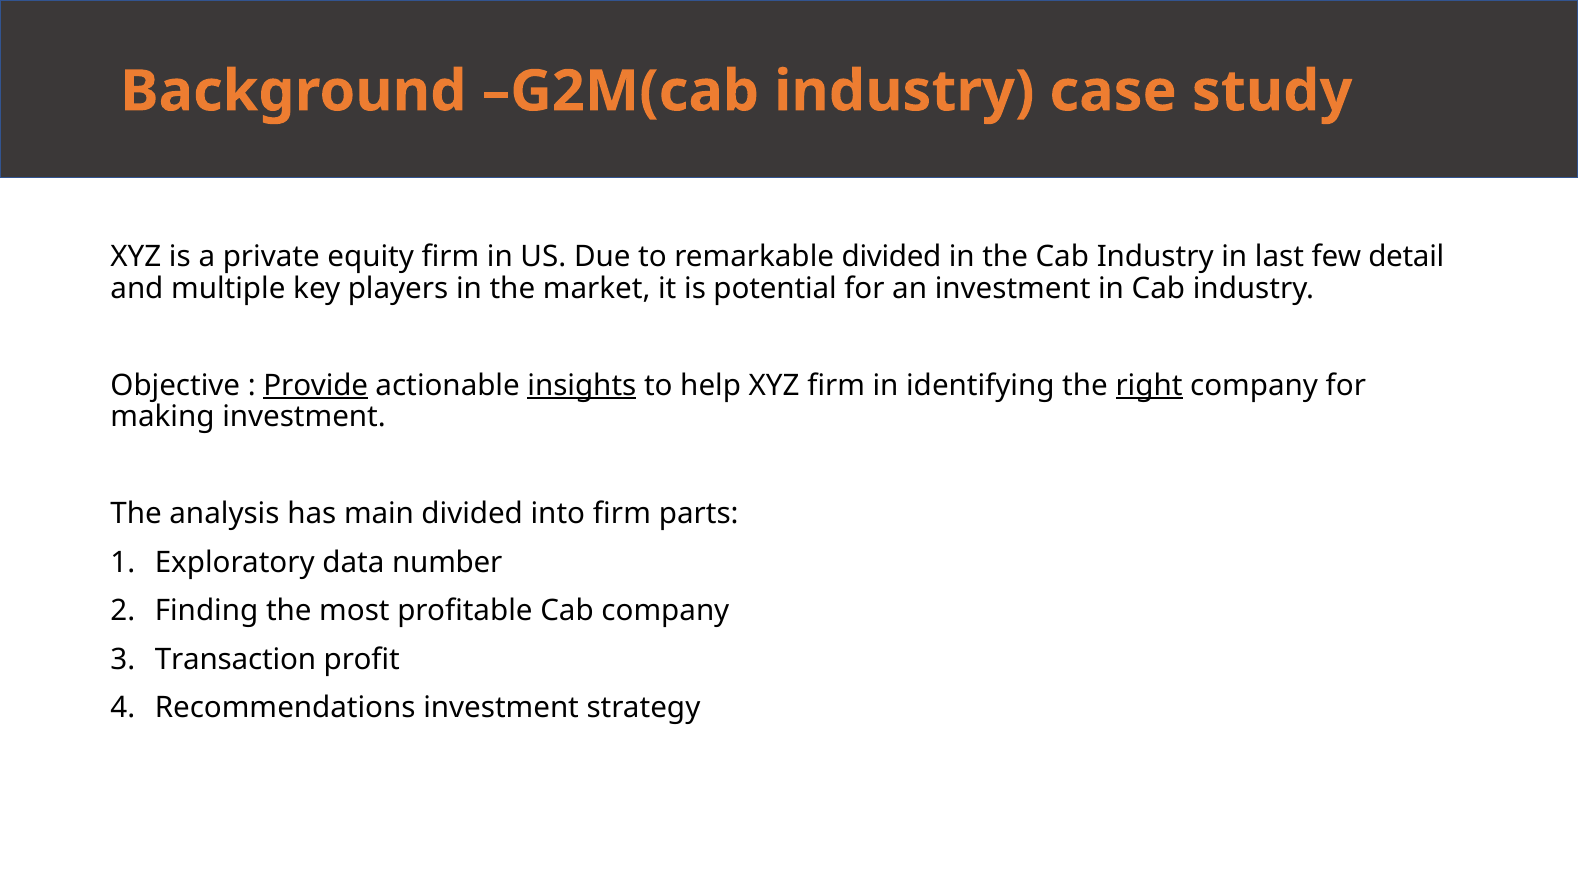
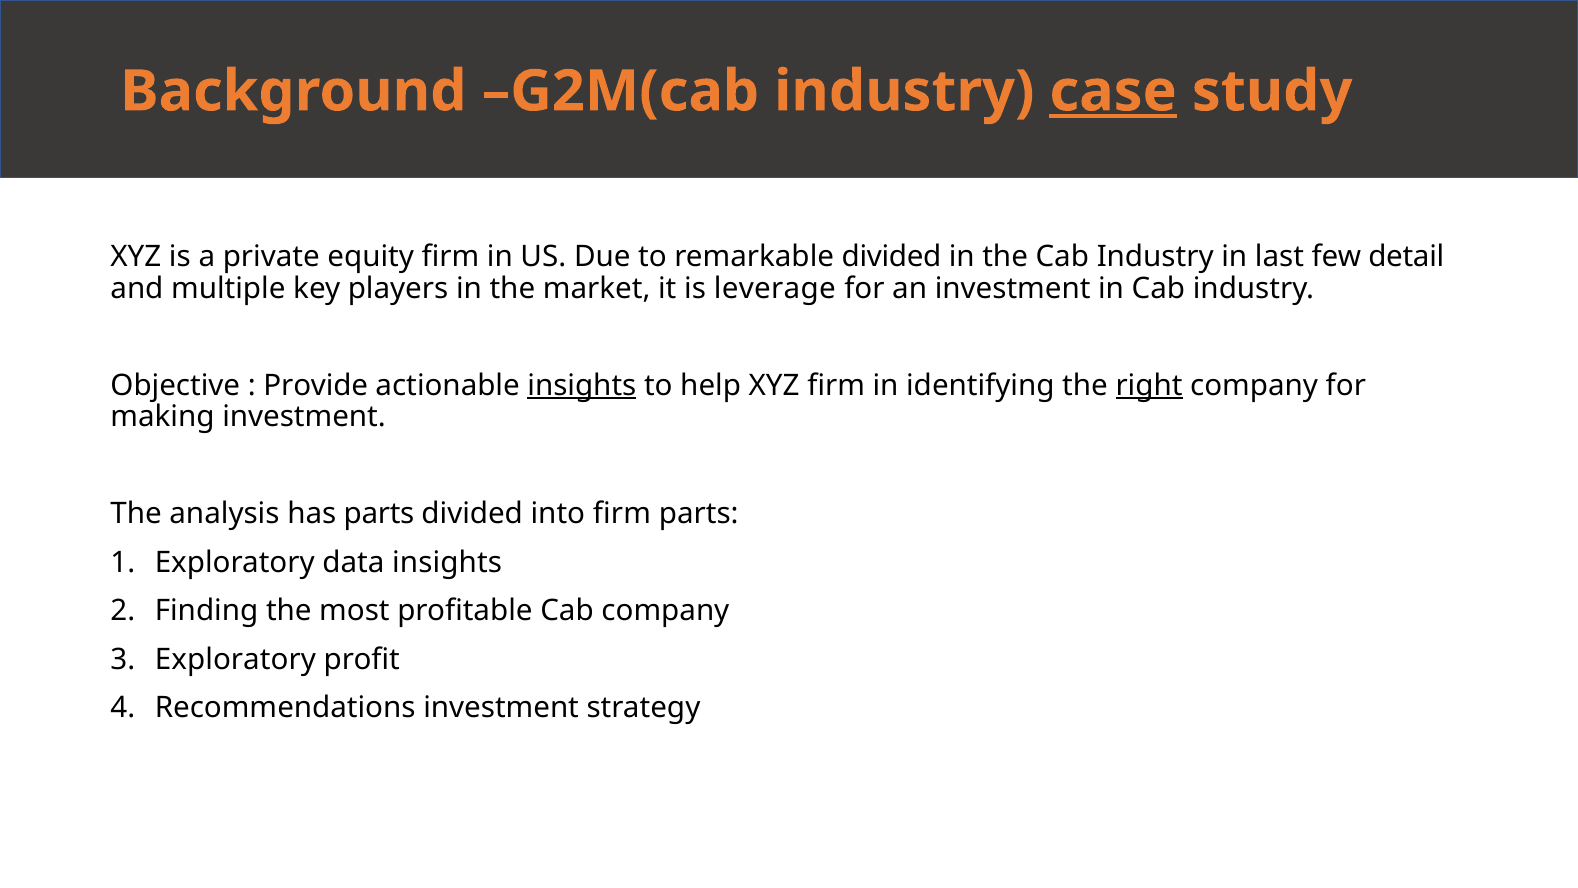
case underline: none -> present (1113, 91)
potential: potential -> leverage (775, 288)
Provide underline: present -> none (316, 385)
has main: main -> parts (379, 514)
data number: number -> insights (447, 562)
Transaction: Transaction -> Exploratory (235, 659)
